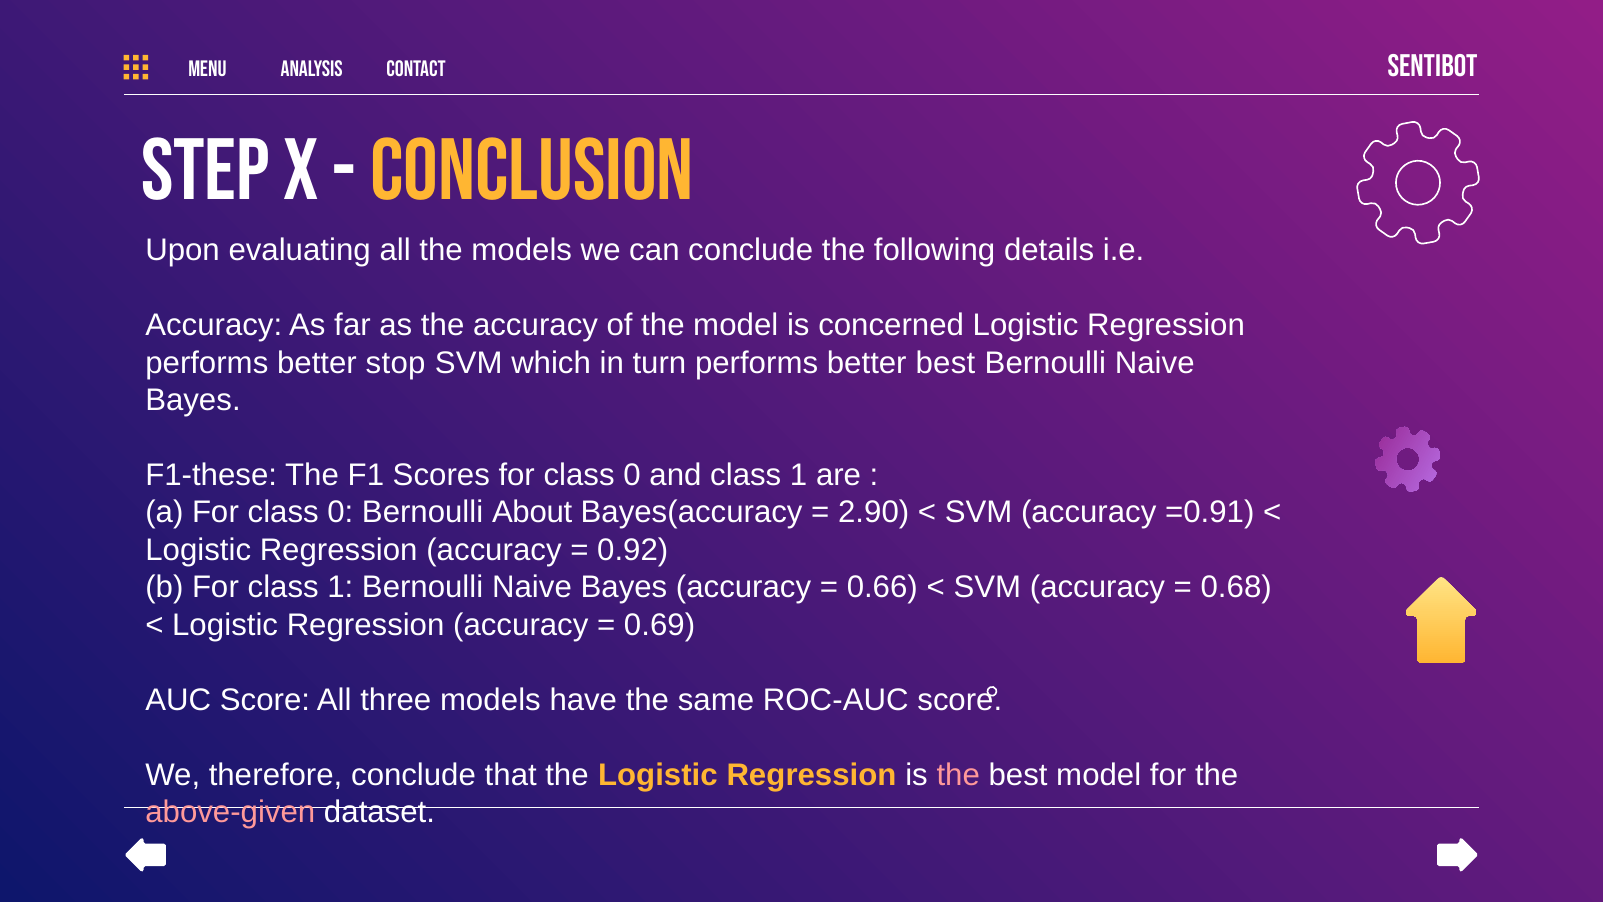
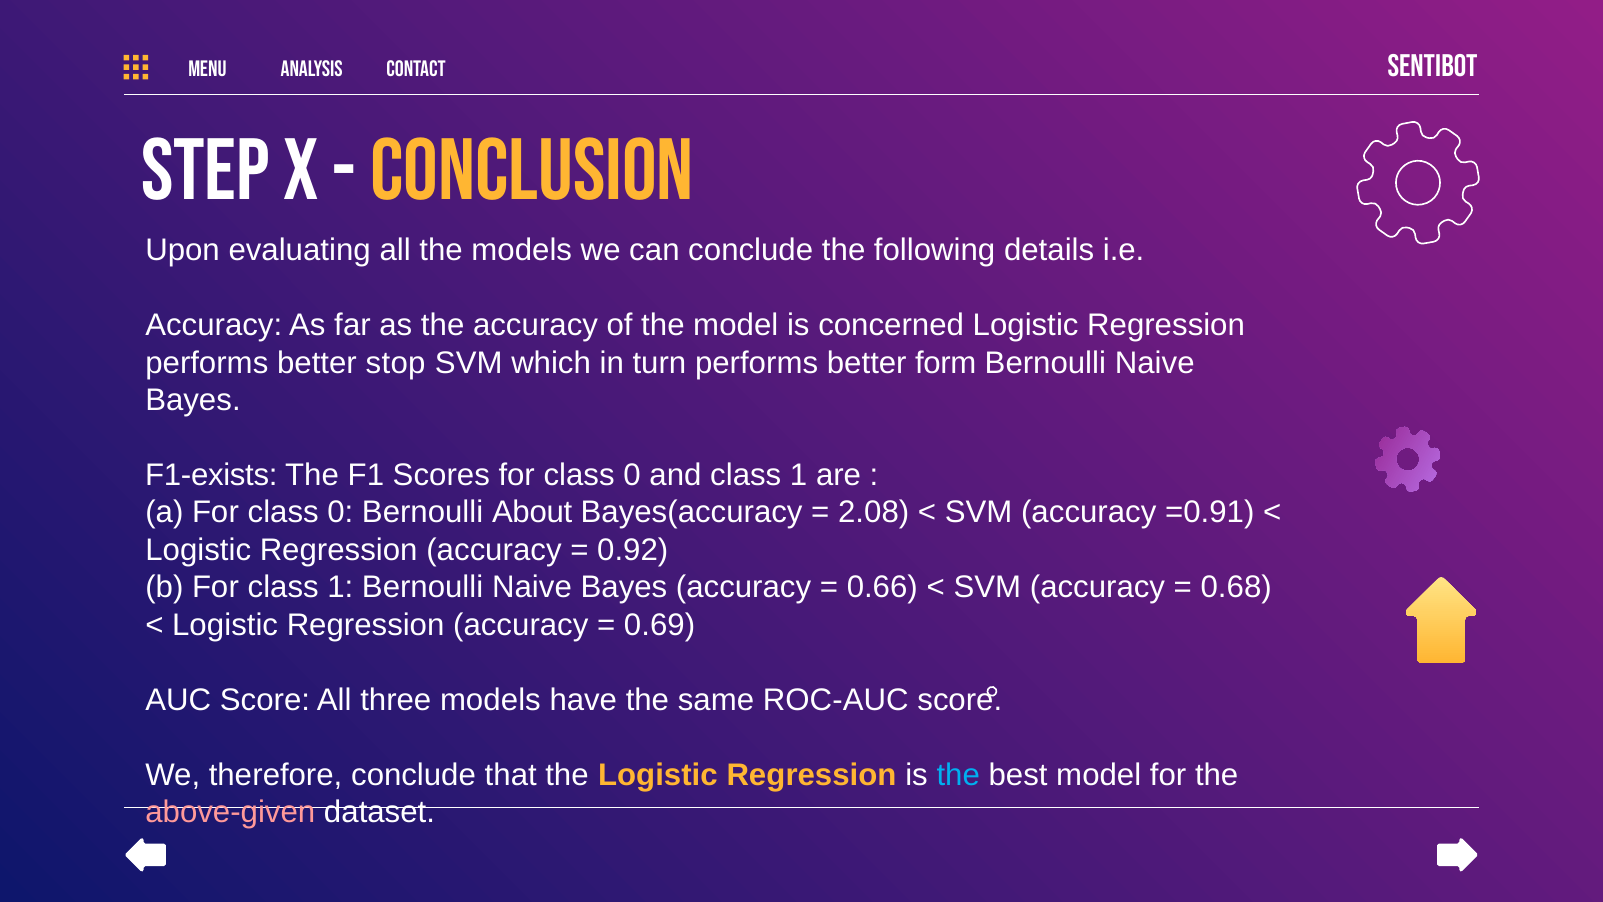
better best: best -> form (946, 363)
F1-these: F1-these -> F1-exists (211, 475)
2.90: 2.90 -> 2.08 (874, 513)
the colour: pink -> light blue (958, 774)
